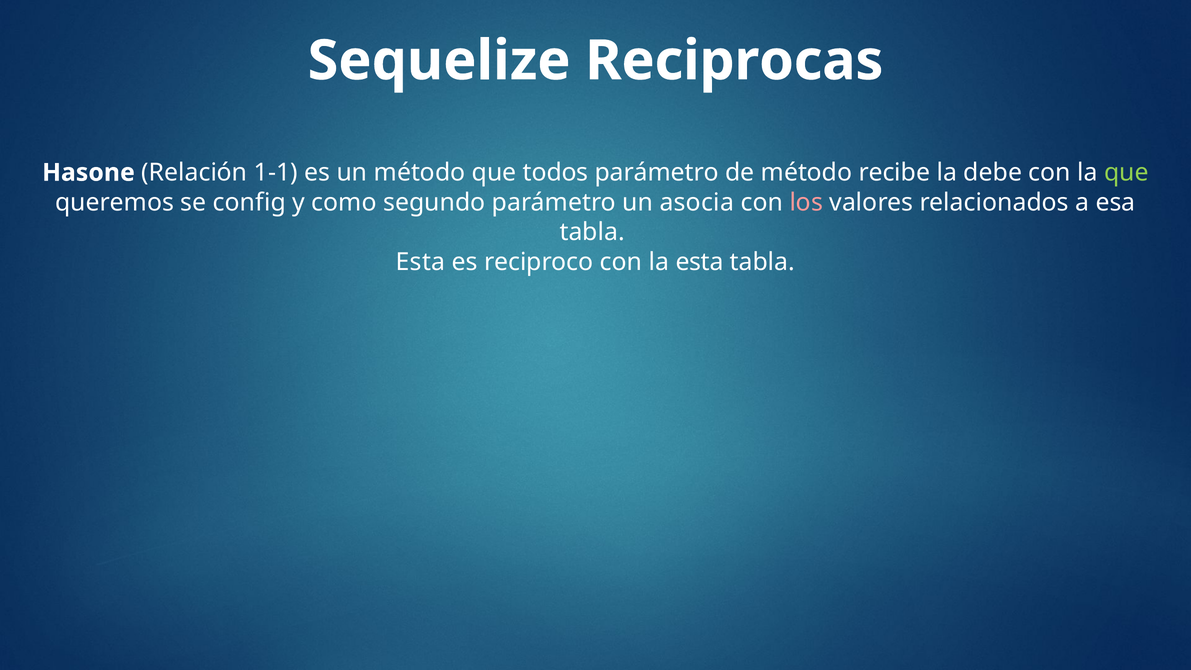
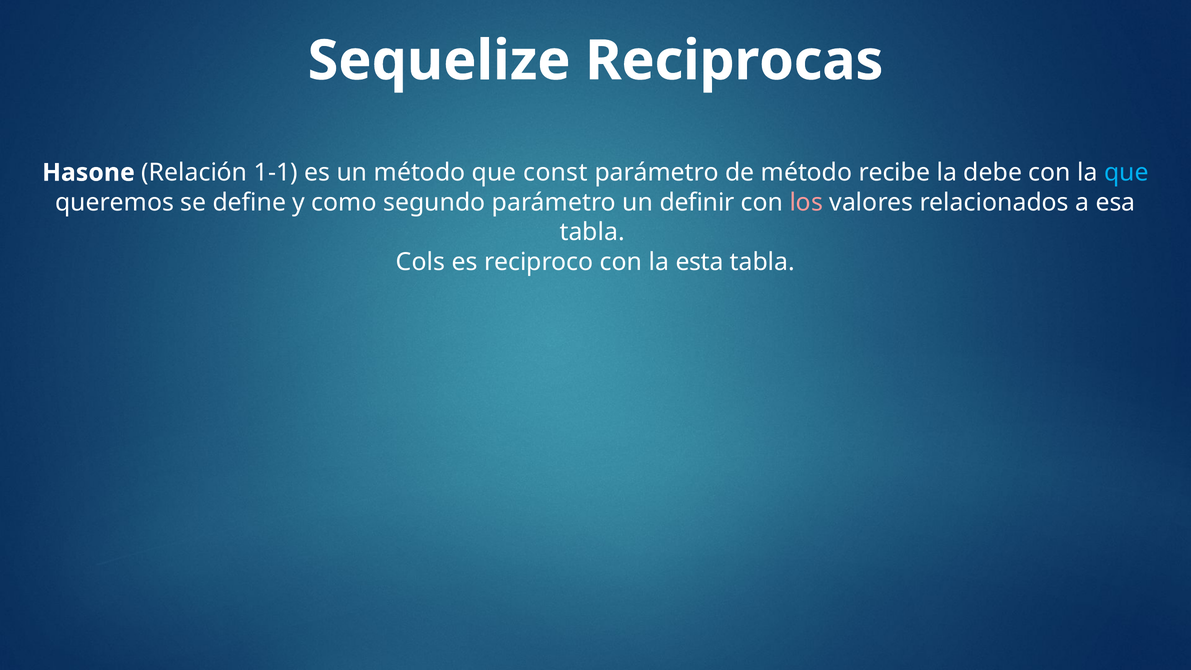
todos: todos -> const (555, 173)
que colour: light green -> light blue (1126, 173)
config: config -> define (249, 202)
asocia: asocia -> definir (697, 202)
Esta: Esta -> Cols (421, 262)
